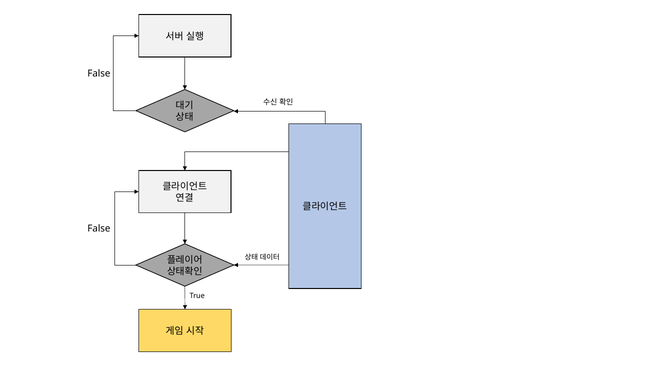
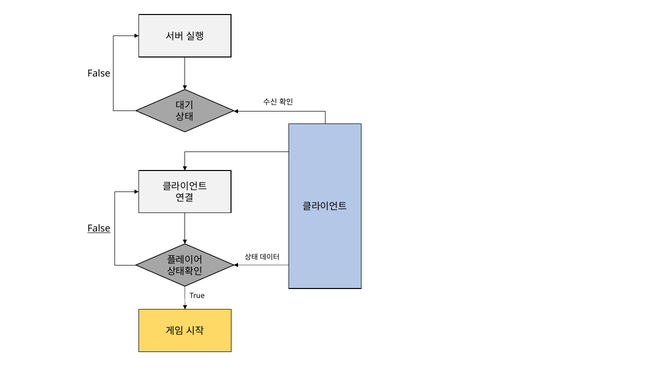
False underline: none -> present (99, 229)
